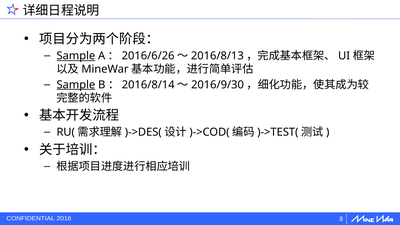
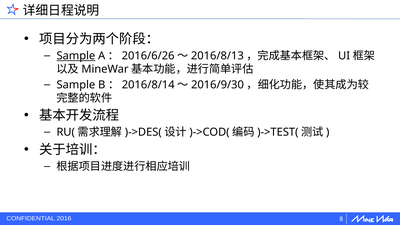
Sample underline: present -> none (76, 85)
